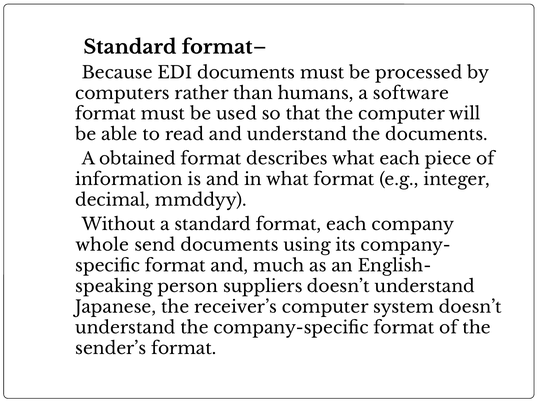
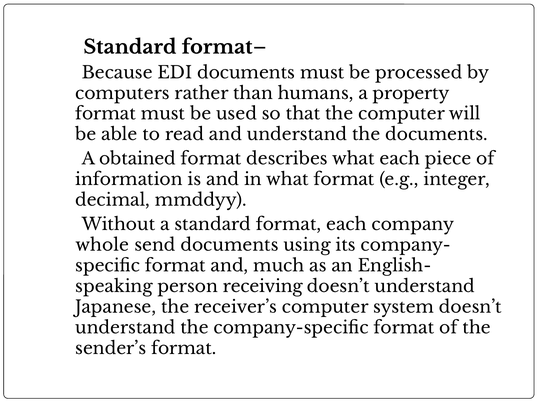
software: software -> property (411, 93)
suppliers: suppliers -> receiving (263, 286)
